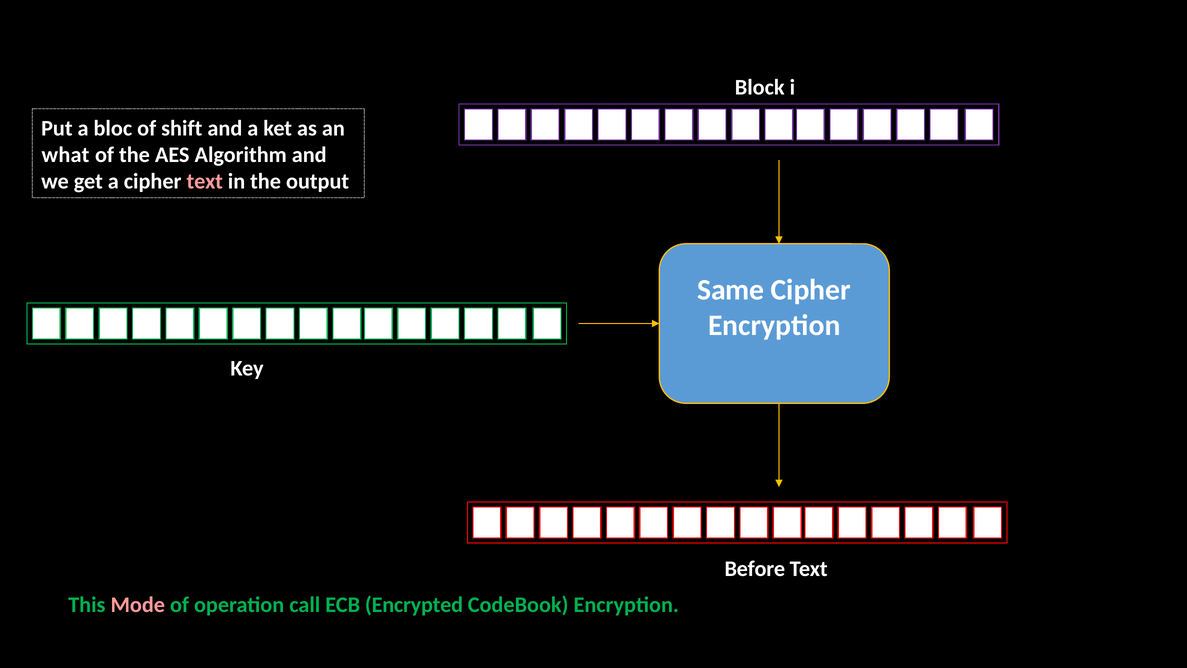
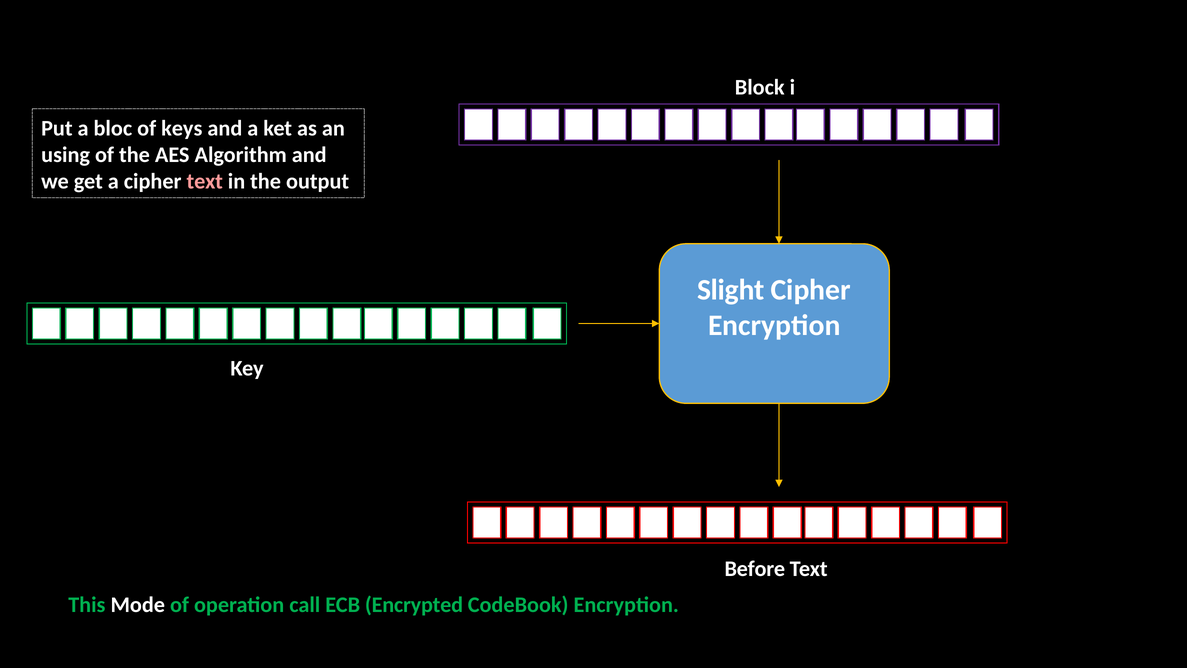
shift: shift -> keys (182, 128)
what: what -> using (66, 155)
Same: Same -> Slight (731, 290)
Mode colour: pink -> white (138, 605)
